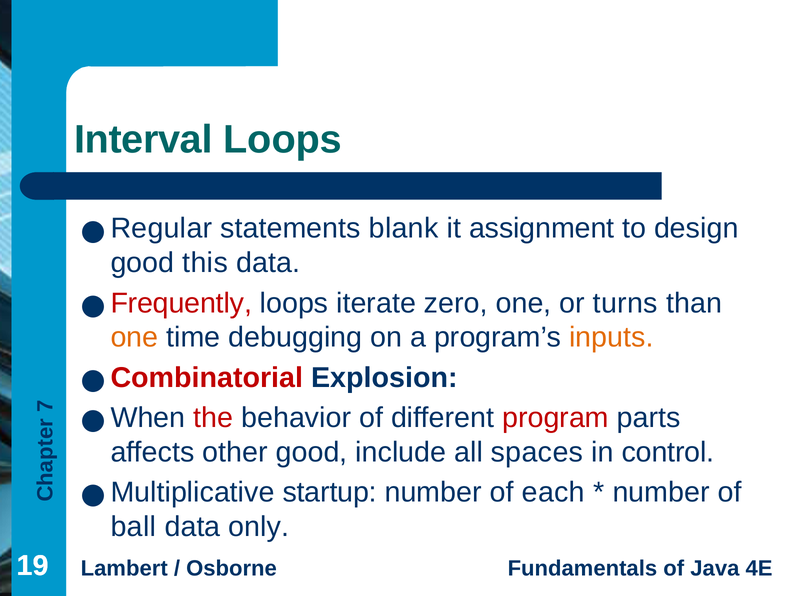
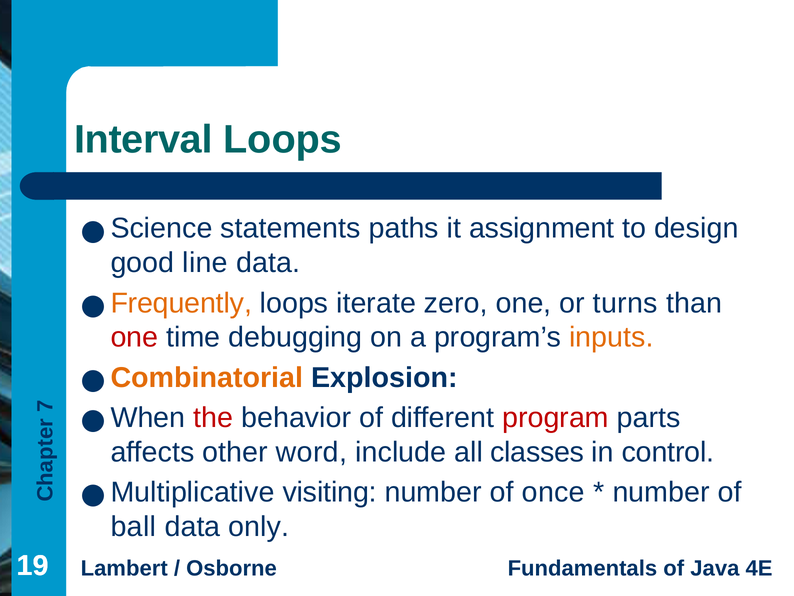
Regular: Regular -> Science (161, 228)
blank: blank -> paths (404, 228)
this: this -> line (205, 263)
Frequently colour: red -> orange (181, 303)
one colour: orange -> red (134, 337)
Combinatorial colour: red -> orange (207, 377)
other good: good -> word (311, 452)
spaces: spaces -> classes (537, 452)
startup: startup -> visiting (330, 492)
each: each -> once (553, 492)
